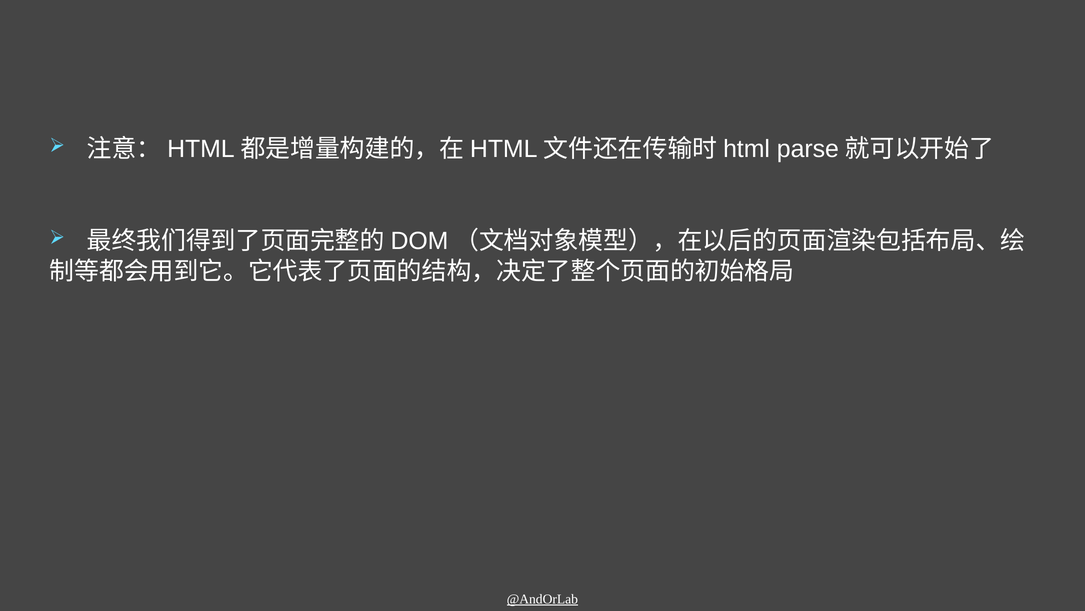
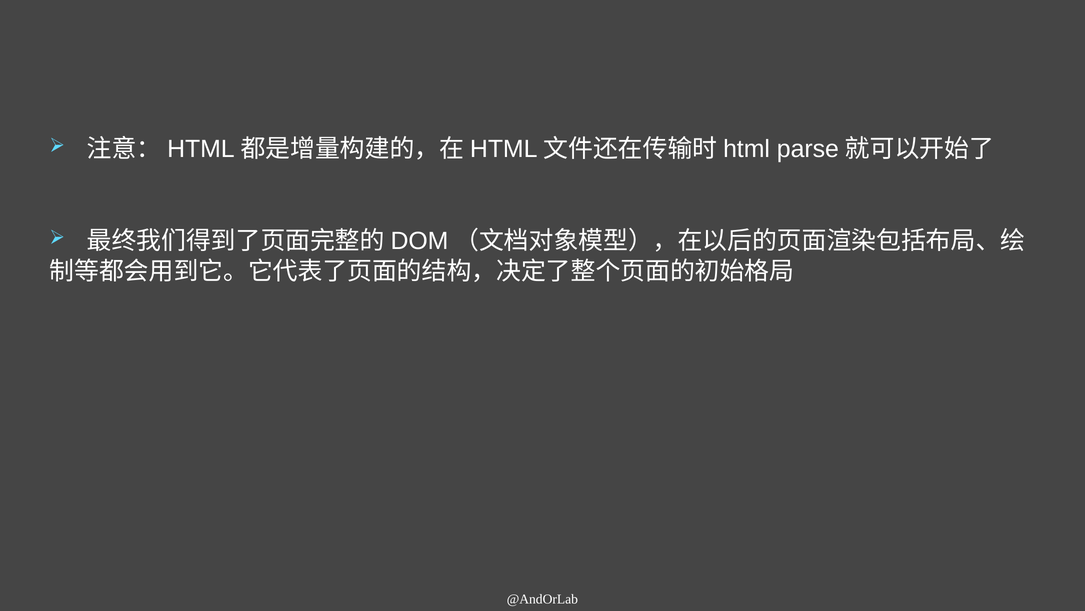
@AndOrLab underline: present -> none (542, 599)
